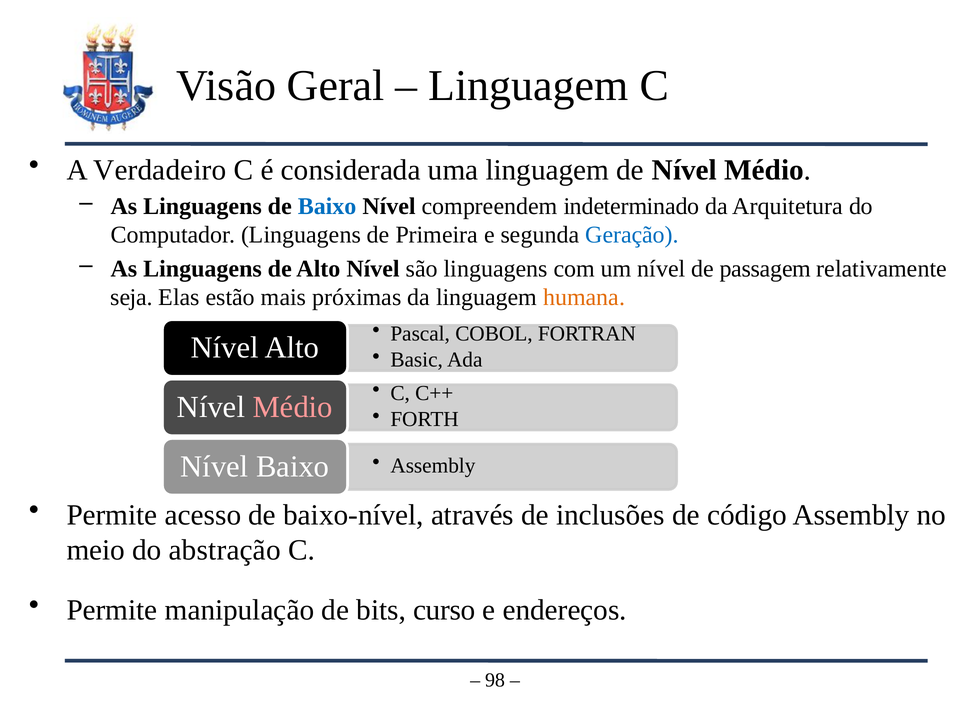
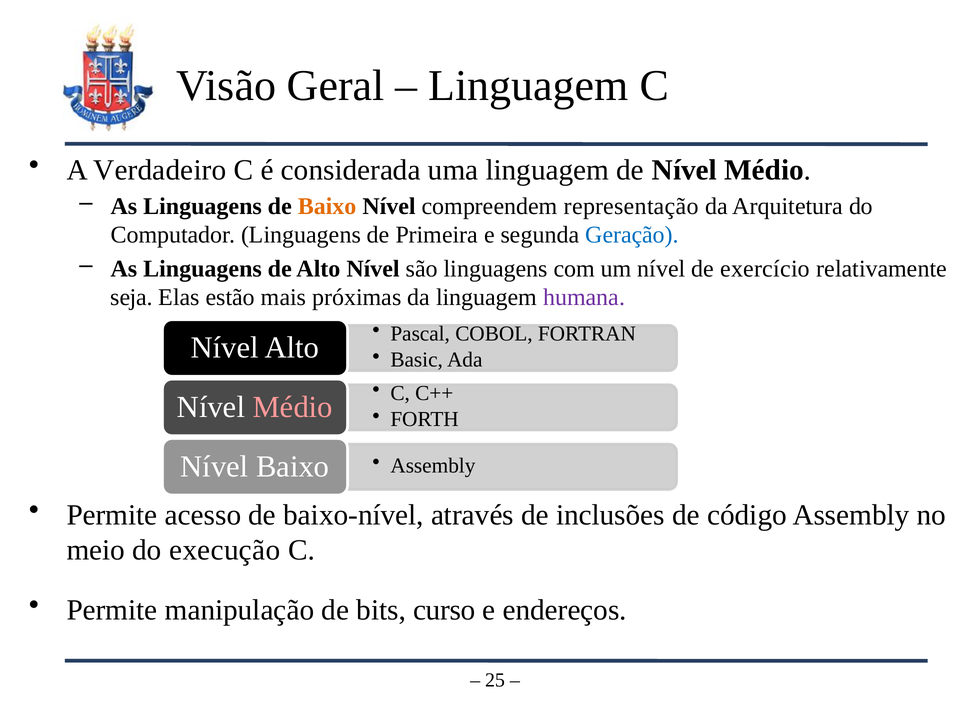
Baixo colour: blue -> orange (327, 206)
indeterminado: indeterminado -> representação (631, 206)
passagem: passagem -> exercício (765, 269)
humana colour: orange -> purple (584, 297)
abstração: abstração -> execução (225, 550)
98: 98 -> 25 (495, 680)
